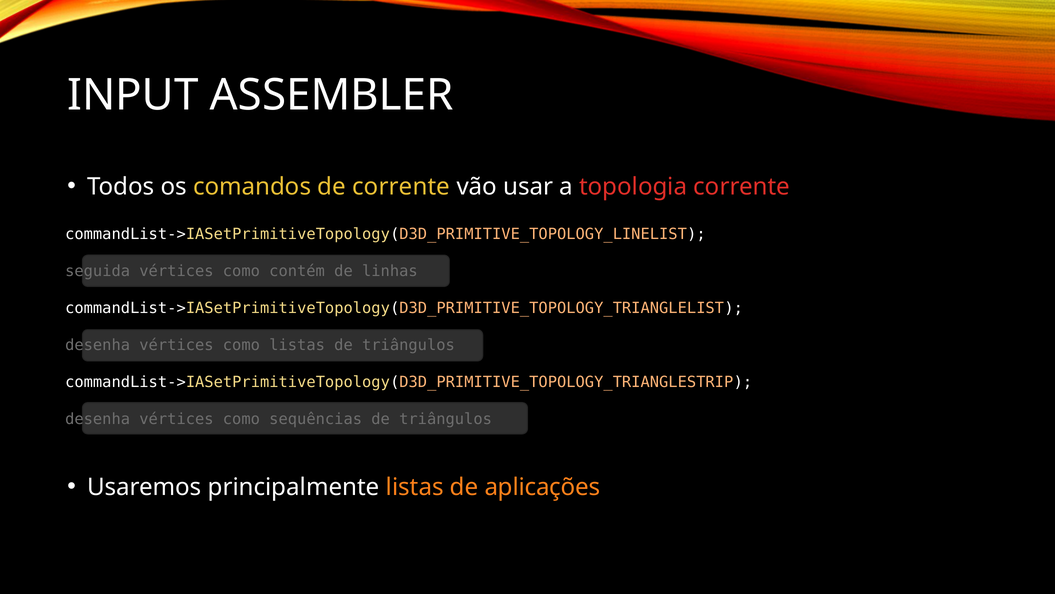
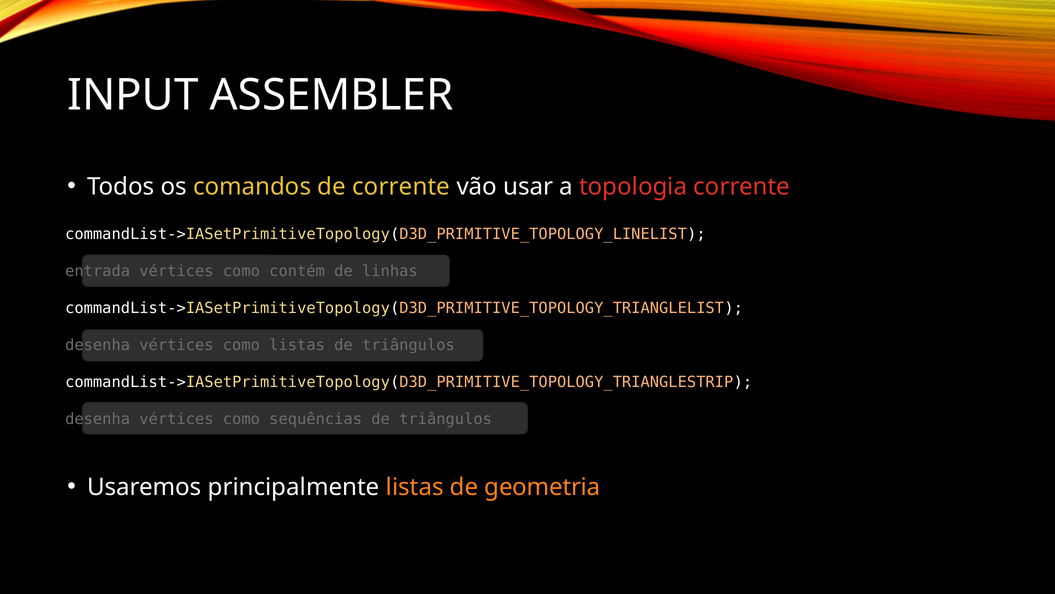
seguida: seguida -> entrada (98, 271)
aplicações: aplicações -> geometria (542, 487)
